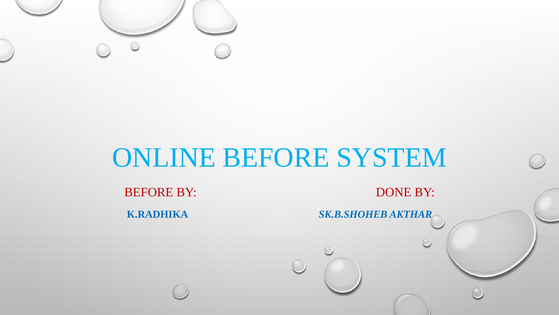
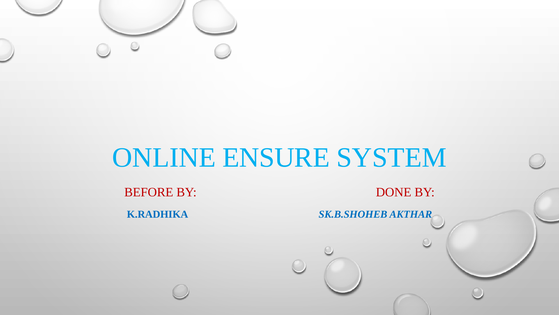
ONLINE BEFORE: BEFORE -> ENSURE (276, 157)
